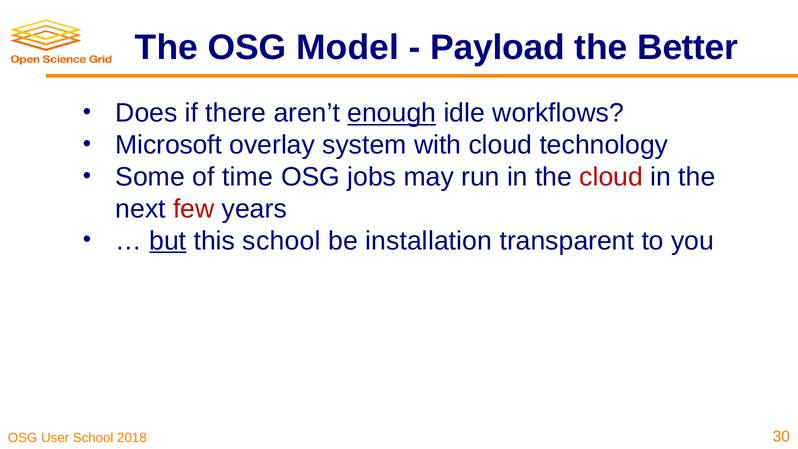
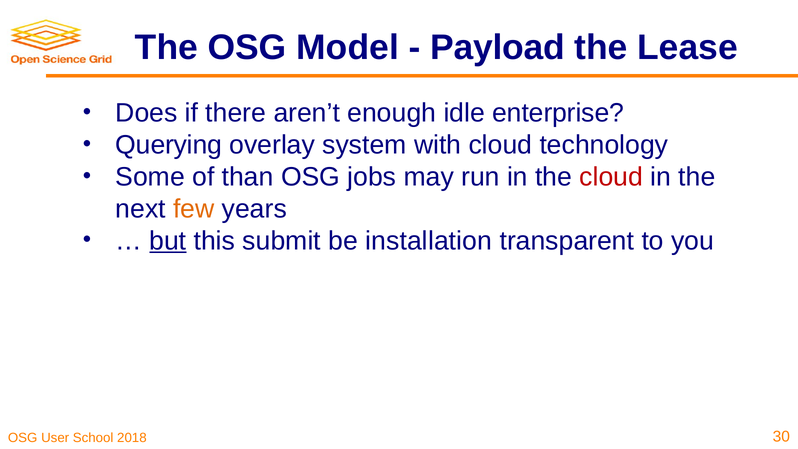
Better: Better -> Lease (688, 47)
enough underline: present -> none (392, 113)
workflows: workflows -> enterprise (558, 113)
Microsoft: Microsoft -> Querying (169, 145)
time: time -> than (248, 177)
few colour: red -> orange (194, 209)
this school: school -> submit (282, 241)
